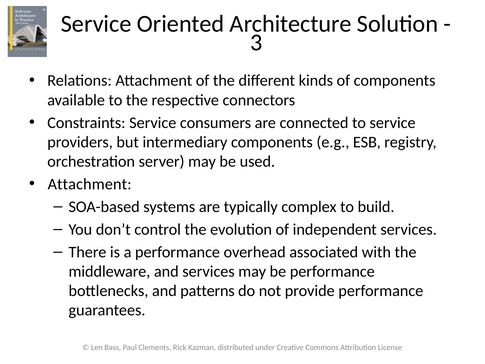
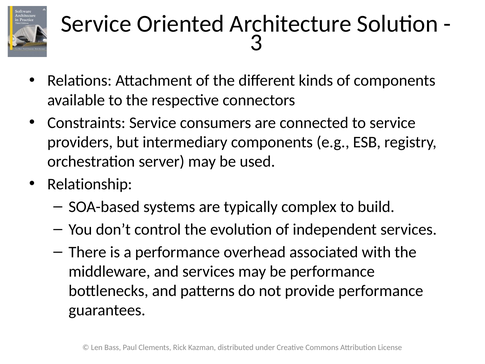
Attachment: Attachment -> Relationship (90, 184)
